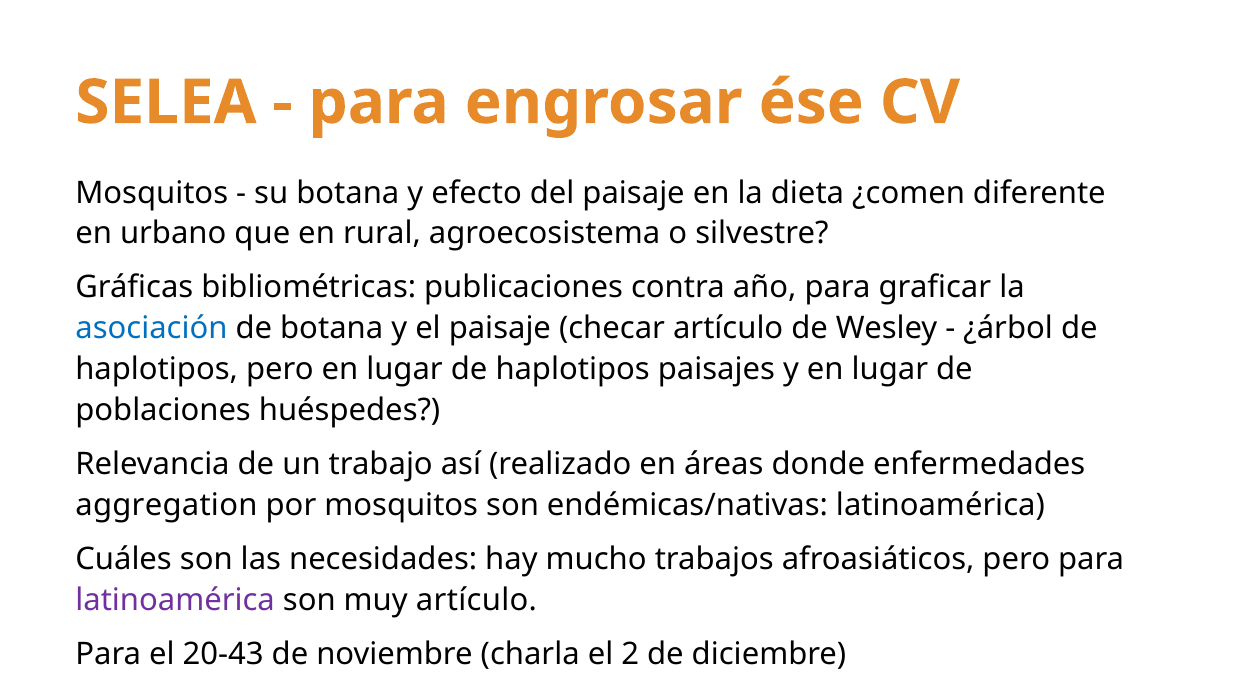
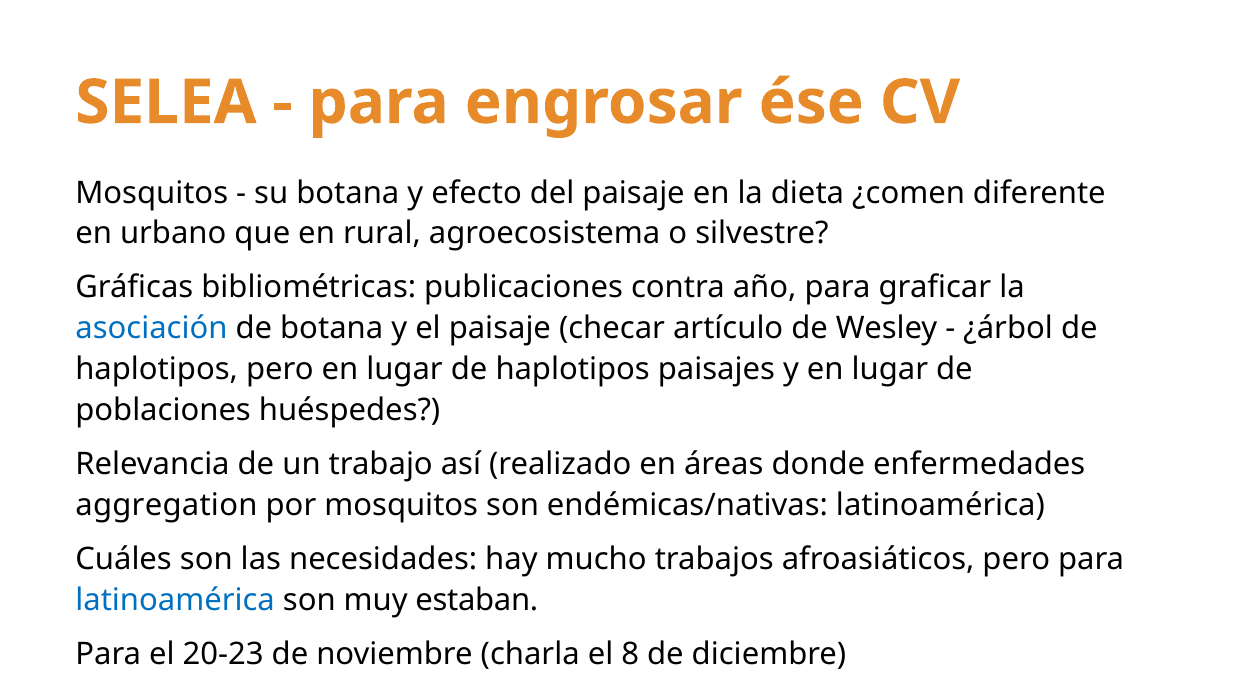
latinoamérica colour: purple -> blue (175, 600)
muy artículo: artículo -> estaban (477, 600)
20-43: 20-43 -> 20-23 (223, 654)
2: 2 -> 8 (630, 654)
